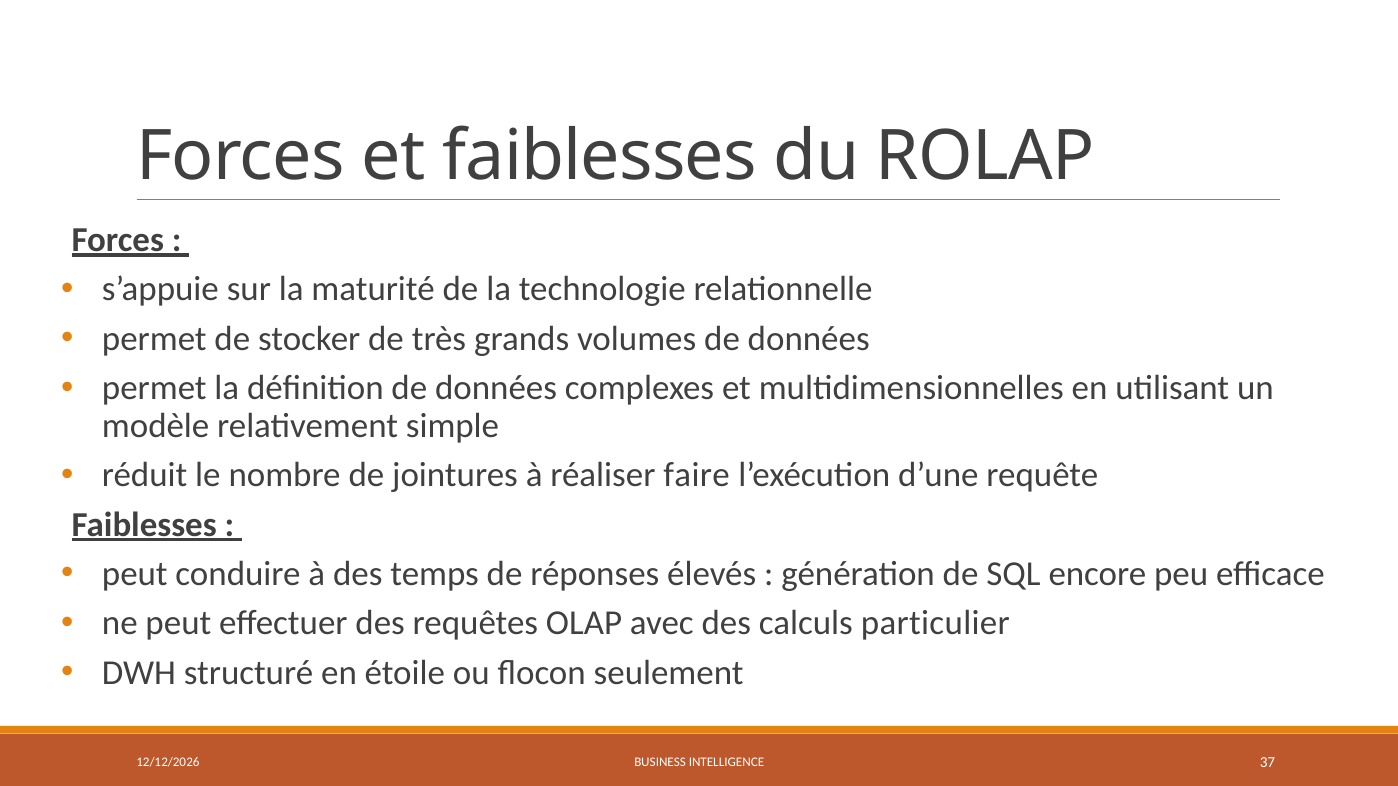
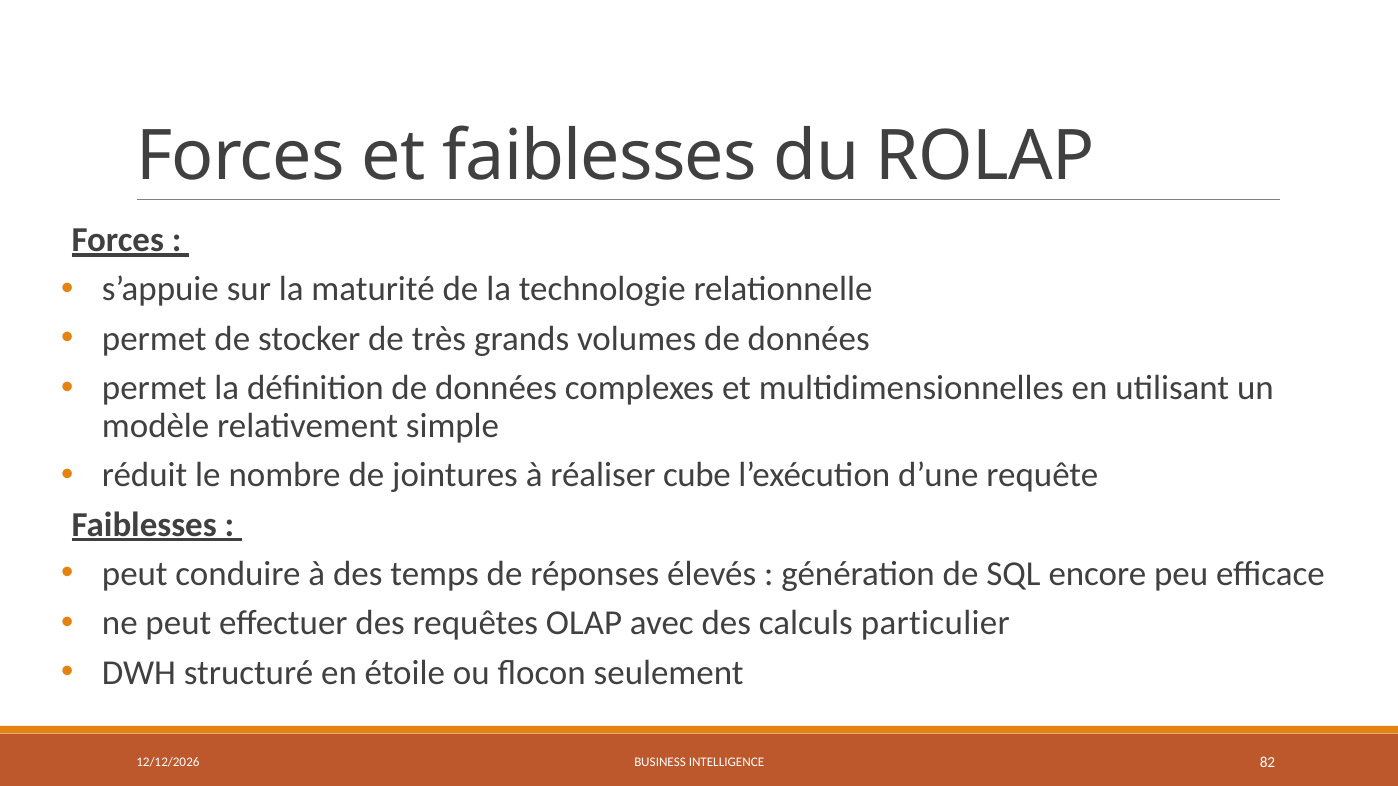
faire: faire -> cube (697, 475)
37: 37 -> 82 (1268, 763)
